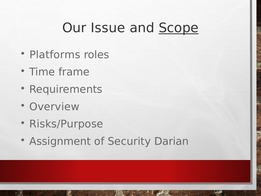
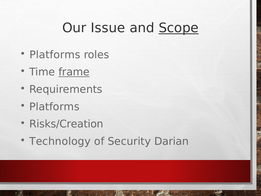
frame underline: none -> present (74, 72)
Overview: Overview -> Platforms (54, 107)
Risks/Purpose: Risks/Purpose -> Risks/Creation (66, 124)
Assignment: Assignment -> Technology (60, 141)
